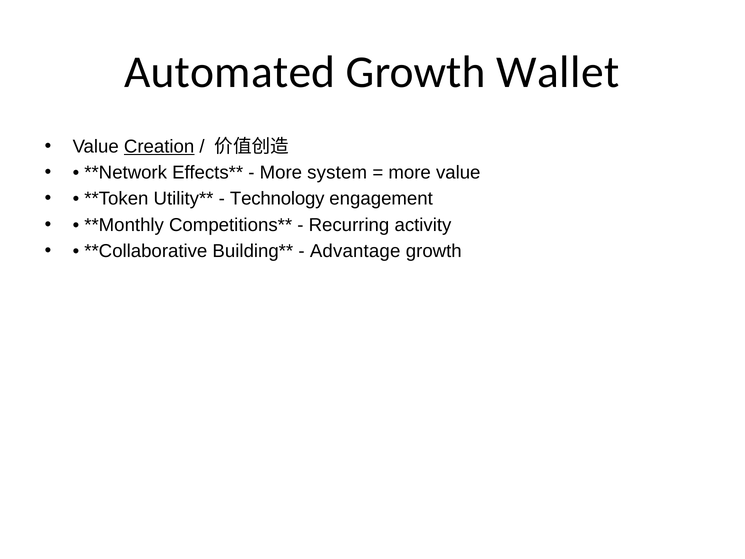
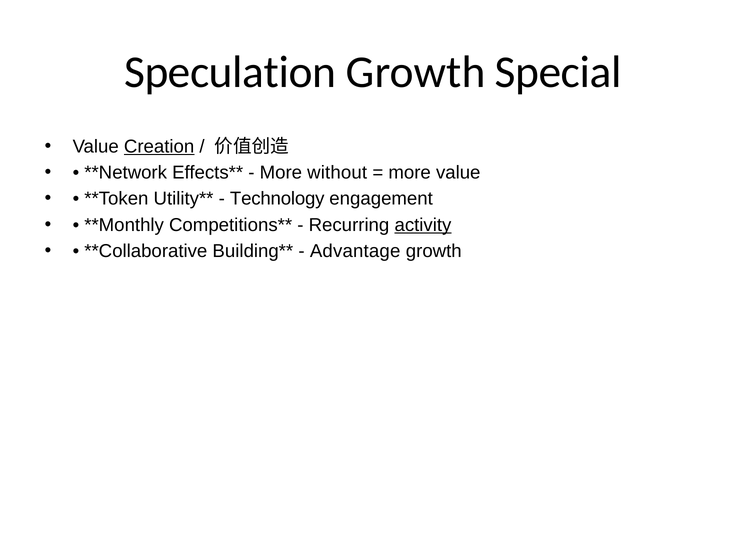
Automated: Automated -> Speculation (230, 72)
Wallet: Wallet -> Special (558, 72)
system: system -> without (337, 173)
activity underline: none -> present (423, 225)
